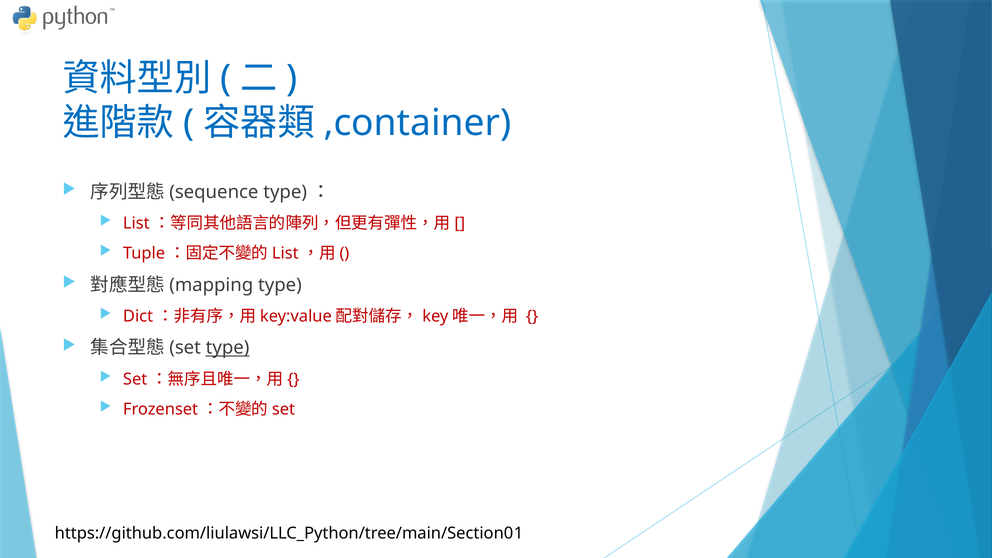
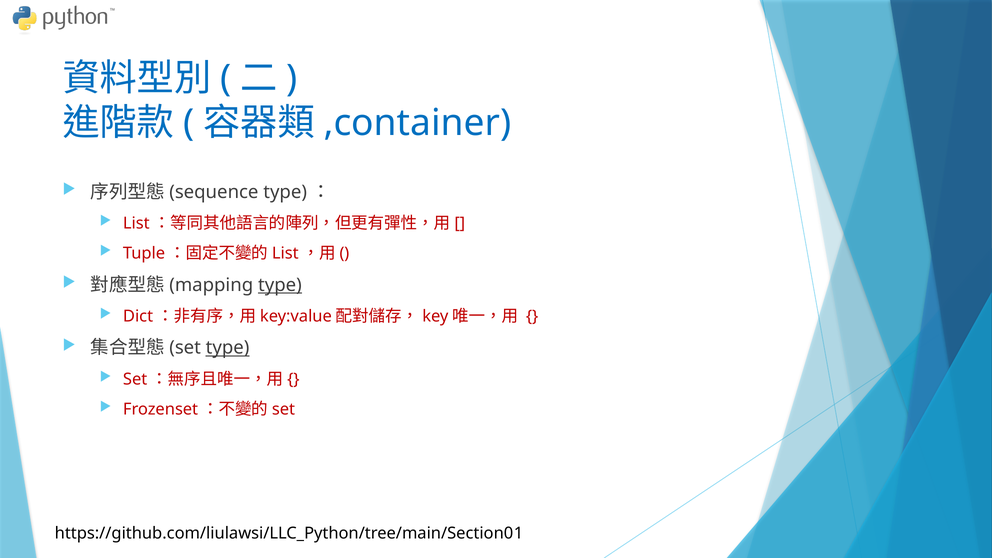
type underline: none -> present (280, 285)
